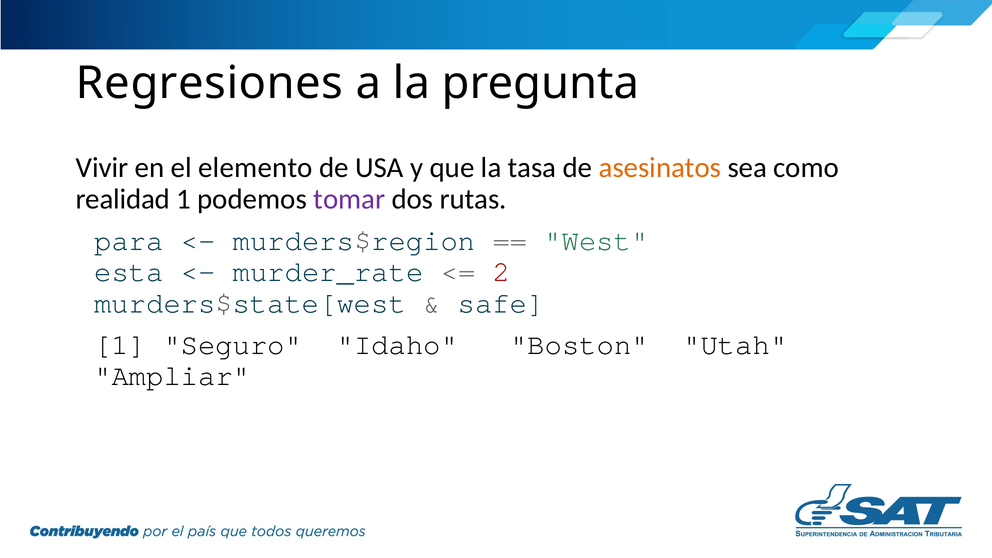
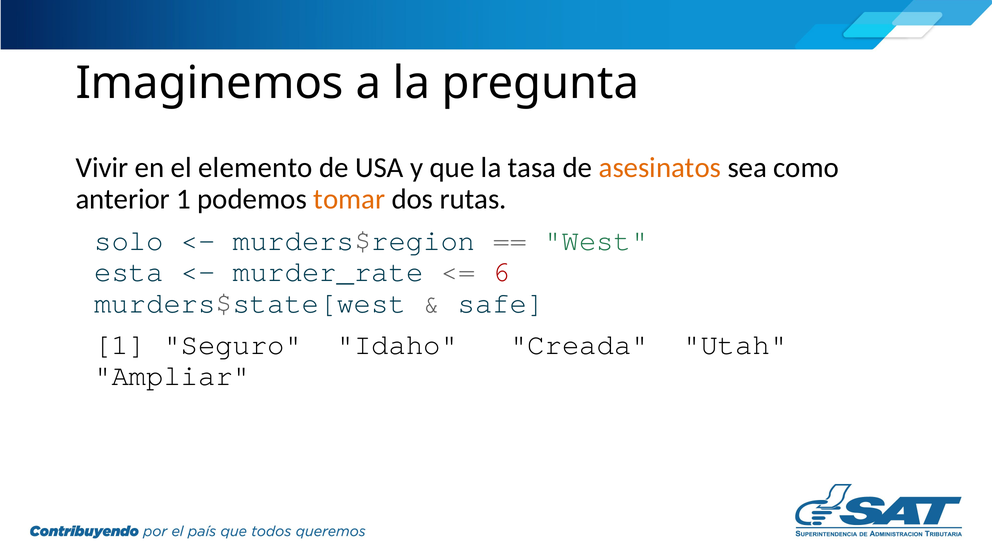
Regresiones: Regresiones -> Imaginemos (210, 83)
realidad: realidad -> anterior (123, 199)
tomar colour: purple -> orange (349, 199)
para: para -> solo (129, 241)
2: 2 -> 6 (501, 272)
Boston: Boston -> Creada (579, 345)
